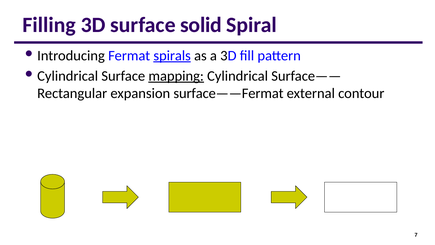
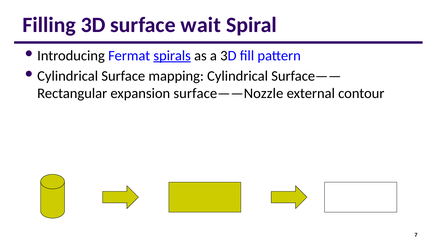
solid: solid -> wait (201, 25)
mapping underline: present -> none (176, 76)
surface——Fermat: surface——Fermat -> surface——Nozzle (228, 93)
